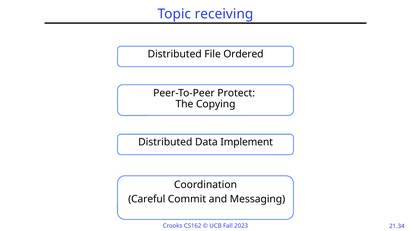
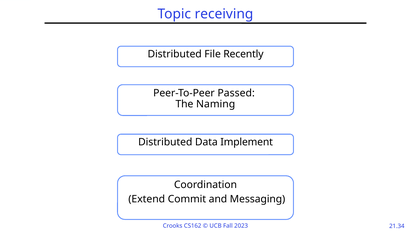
Ordered: Ordered -> Recently (243, 54)
Protect: Protect -> Passed (236, 93)
Copying: Copying -> Naming (216, 104)
Careful: Careful -> Extend (147, 199)
